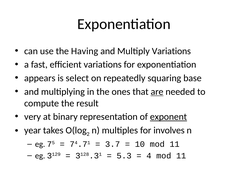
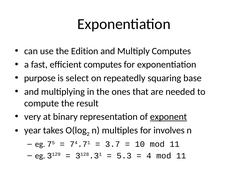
Having: Having -> Edition (85, 51)
Multiply Variations: Variations -> Computes (171, 51)
efficient variations: variations -> computes (103, 65)
appears: appears -> purpose (40, 78)
are underline: present -> none (157, 92)
